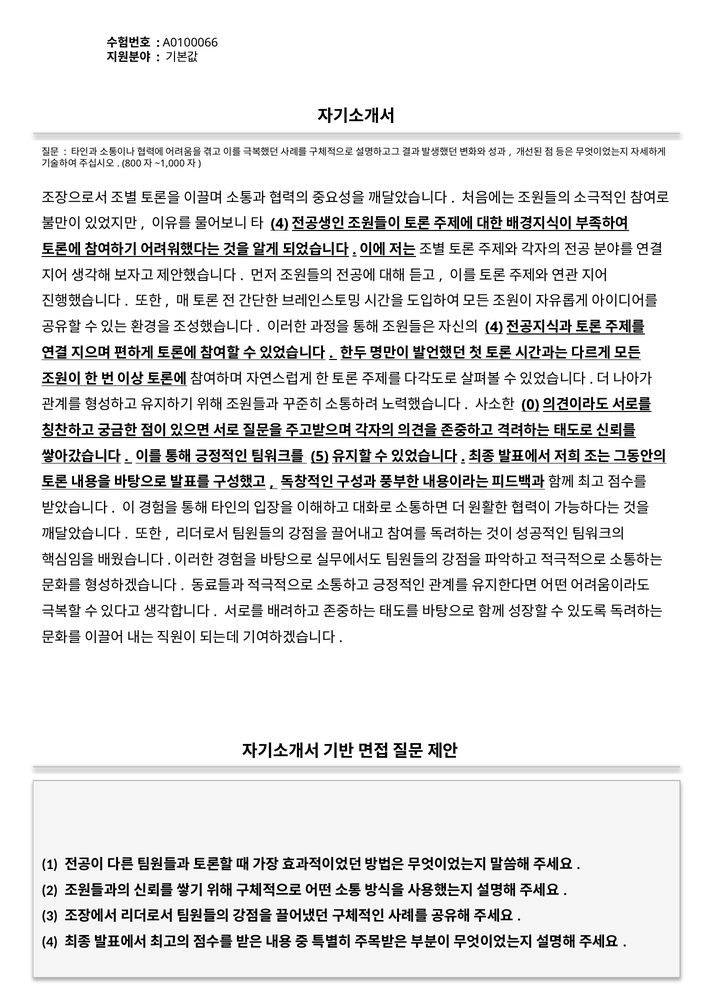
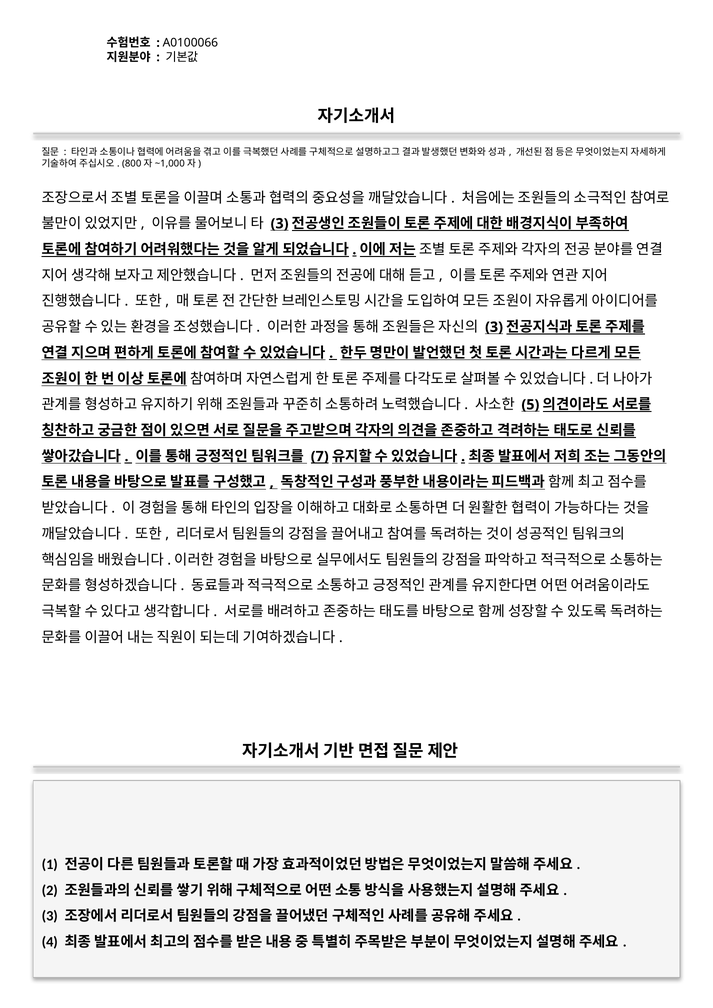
4: 4 -> 3 (280, 224)
4: 4 -> 3 (494, 327)
0: 0 -> 5 (530, 405)
5: 5 -> 7 (320, 457)
